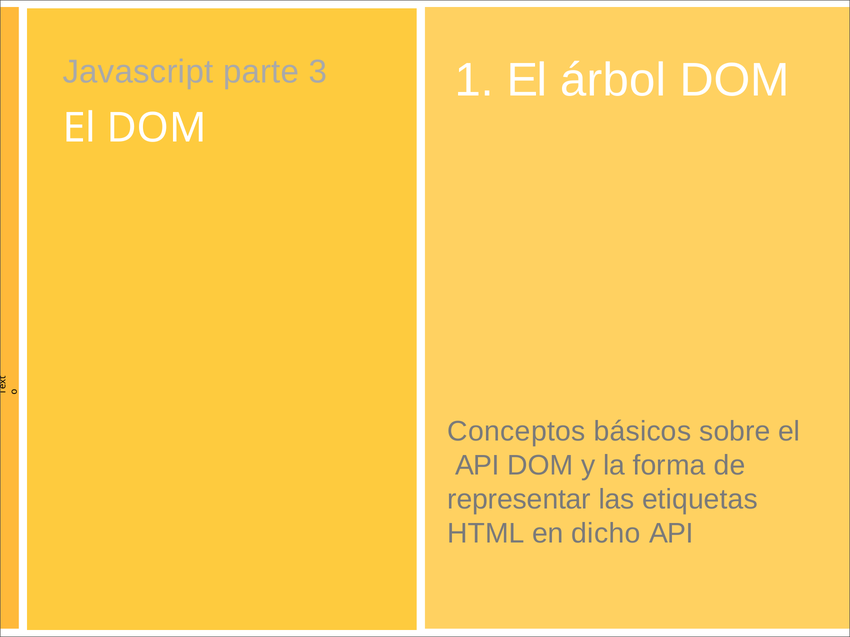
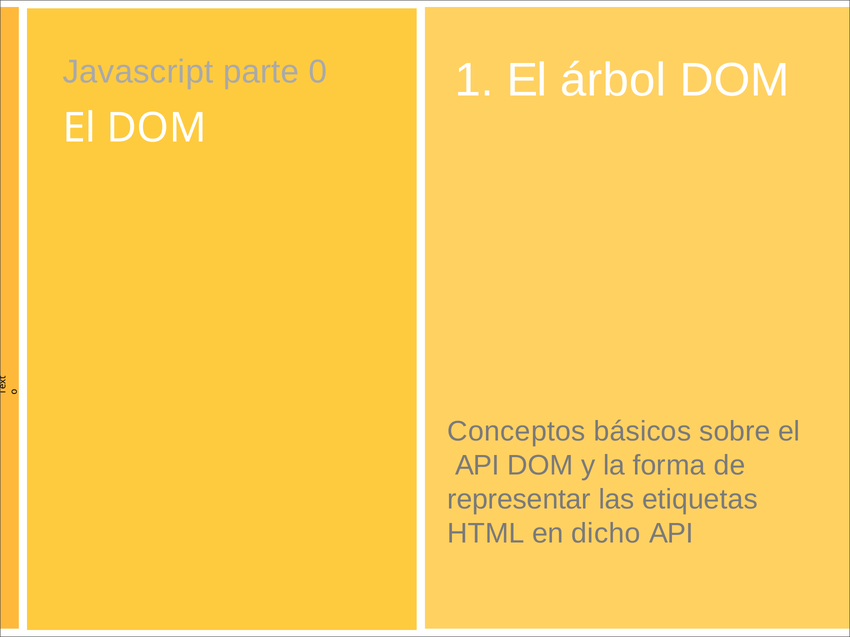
3: 3 -> 0 (318, 72)
